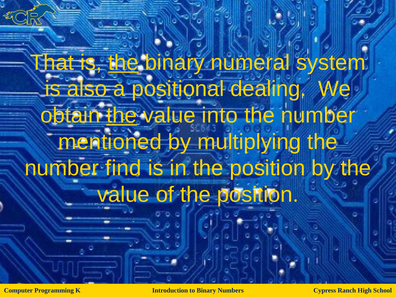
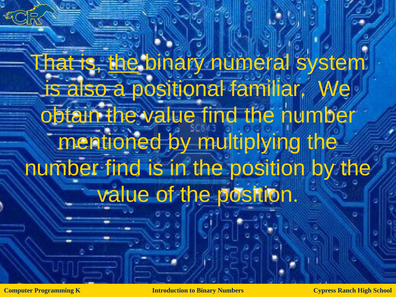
dealing: dealing -> familiar (268, 89)
the underline: present -> none (122, 115)
value into: into -> find (220, 115)
